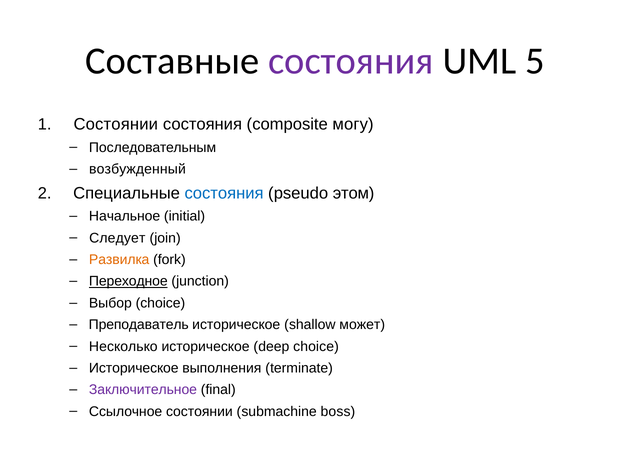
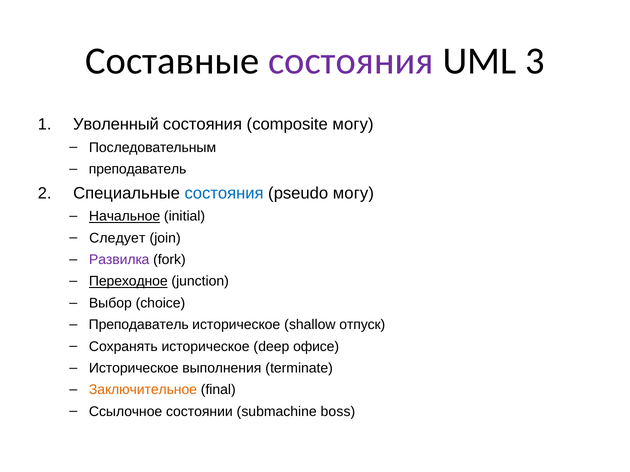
5: 5 -> 3 (535, 61)
Состоянии: Состоянии -> Уволенный (116, 125)
возбужденный: возбужденный -> преподаватель (138, 169)
pseudo этом: этом -> могу (353, 193)
Начальное underline: none -> present (125, 217)
Развилка colour: orange -> purple (119, 260)
может: может -> отпуск (362, 325)
Несколько: Несколько -> Сохранять (123, 347)
deep choice: choice -> офисе (316, 347)
Заключительное colour: purple -> orange (143, 390)
